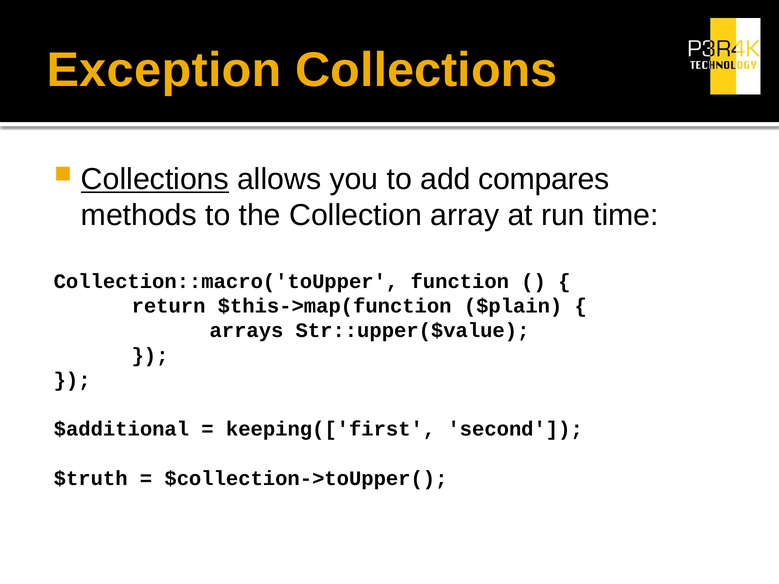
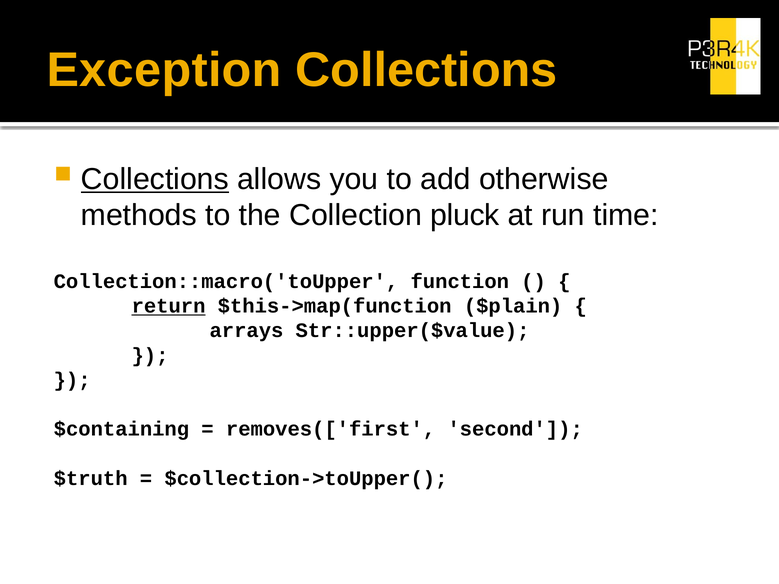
compares: compares -> otherwise (544, 179)
array: array -> pluck (465, 216)
return underline: none -> present (169, 306)
$additional: $additional -> $containing (121, 429)
keeping(['first: keeping(['first -> removes(['first (331, 429)
